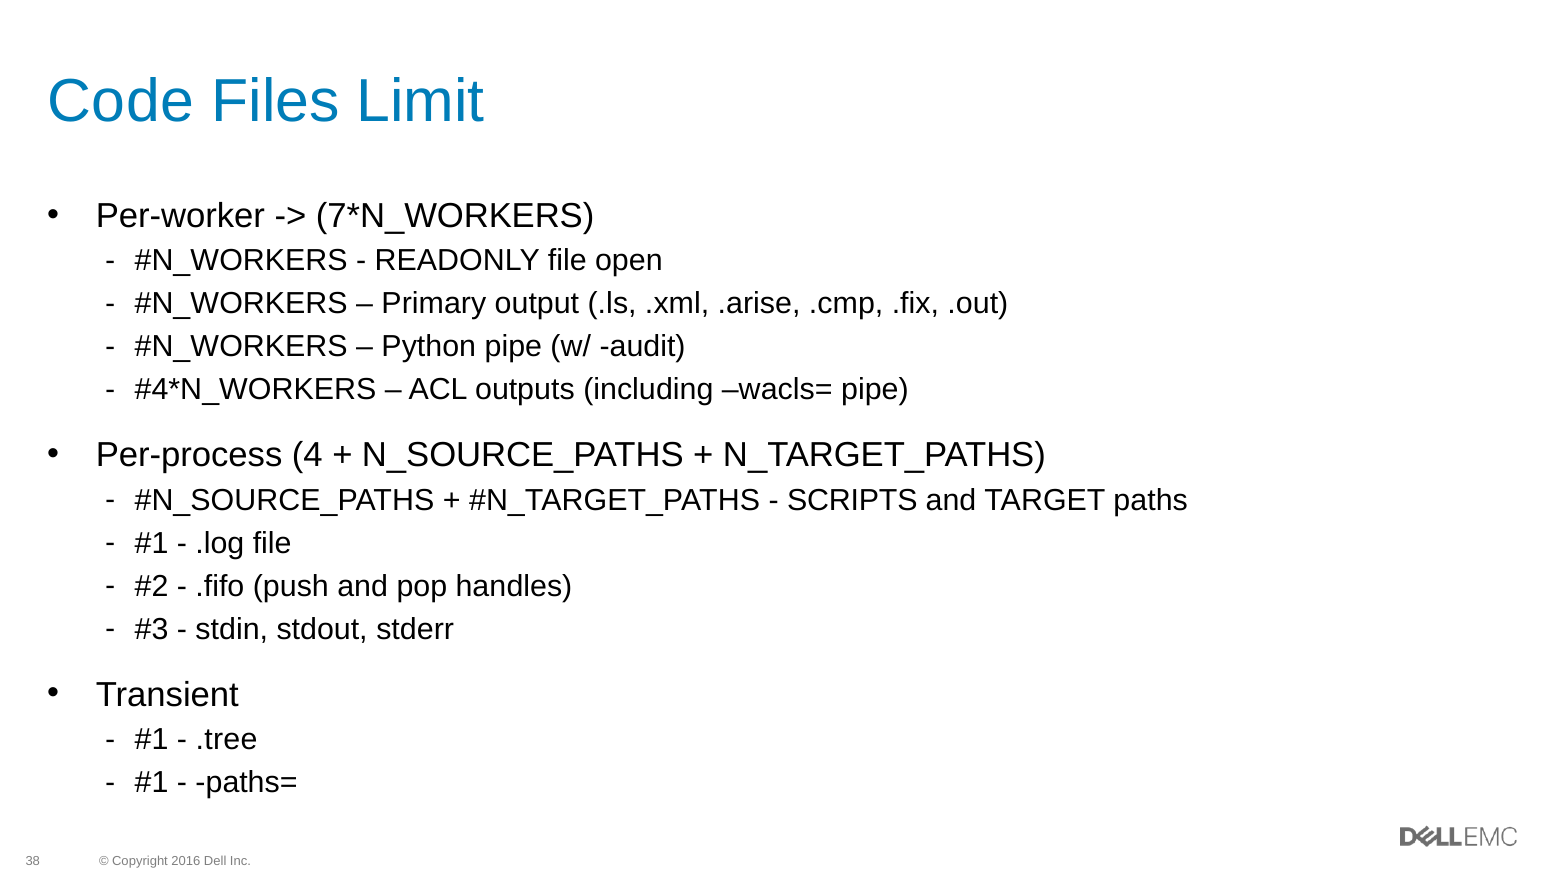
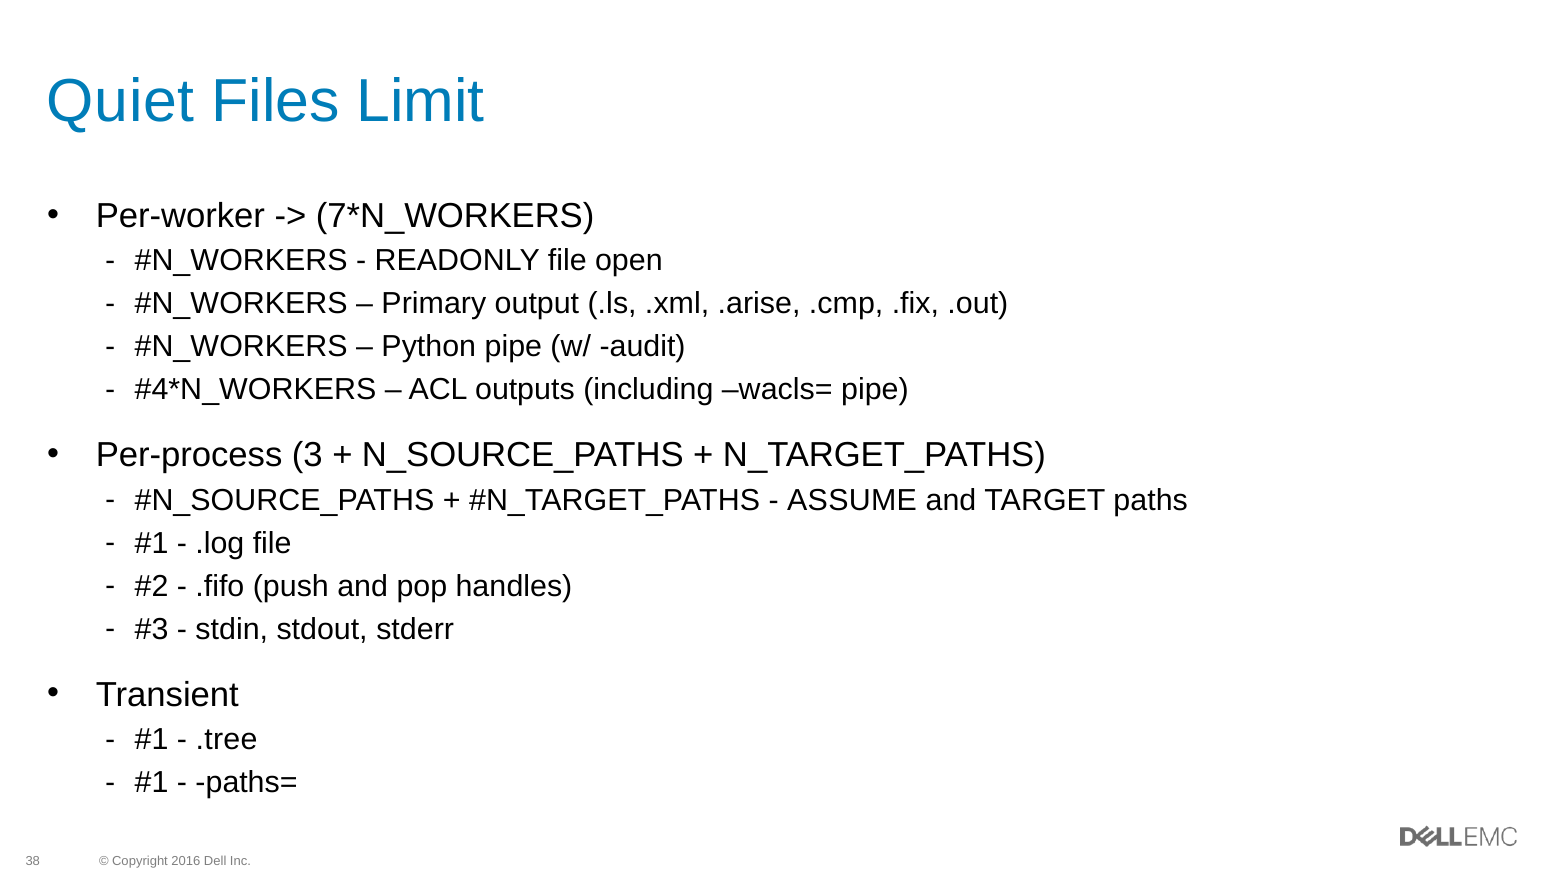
Code: Code -> Quiet (121, 102)
4: 4 -> 3 (307, 455)
SCRIPTS: SCRIPTS -> ASSUME (852, 501)
